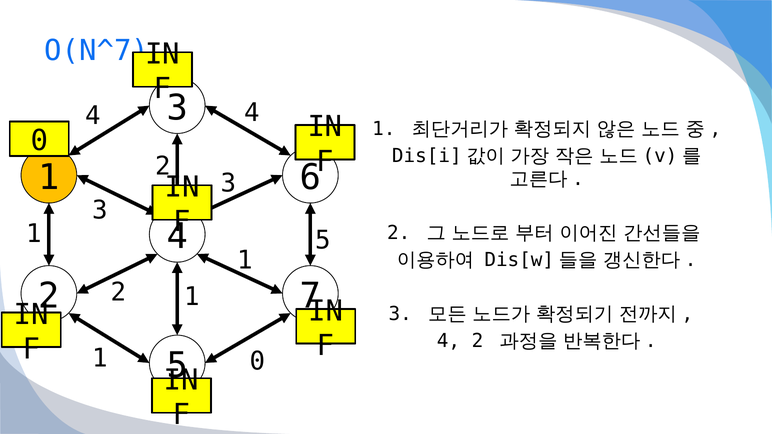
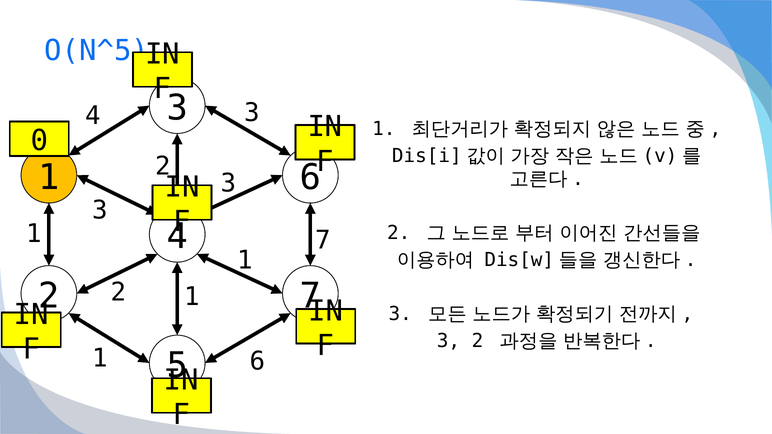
O(N^7: O(N^7 -> O(N^5 (97, 51)
4 4: 4 -> 3 (252, 113)
1 5: 5 -> 7 (323, 240)
4: 4 -> 3 (448, 341)
1 0: 0 -> 6 (258, 361)
